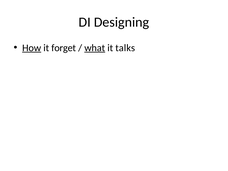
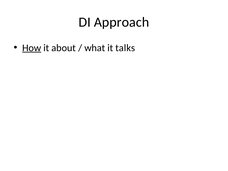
Designing: Designing -> Approach (122, 22)
forget: forget -> about (64, 48)
what underline: present -> none (95, 48)
